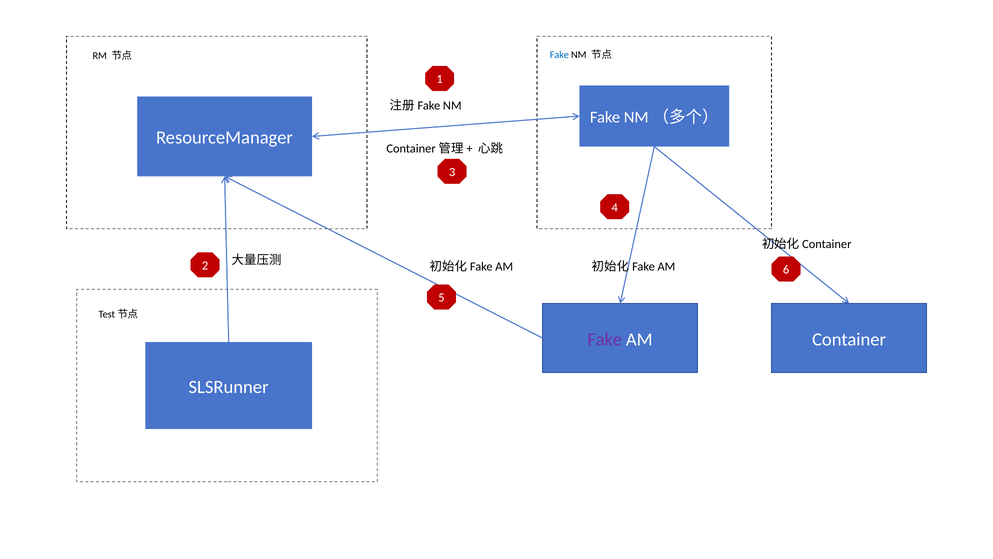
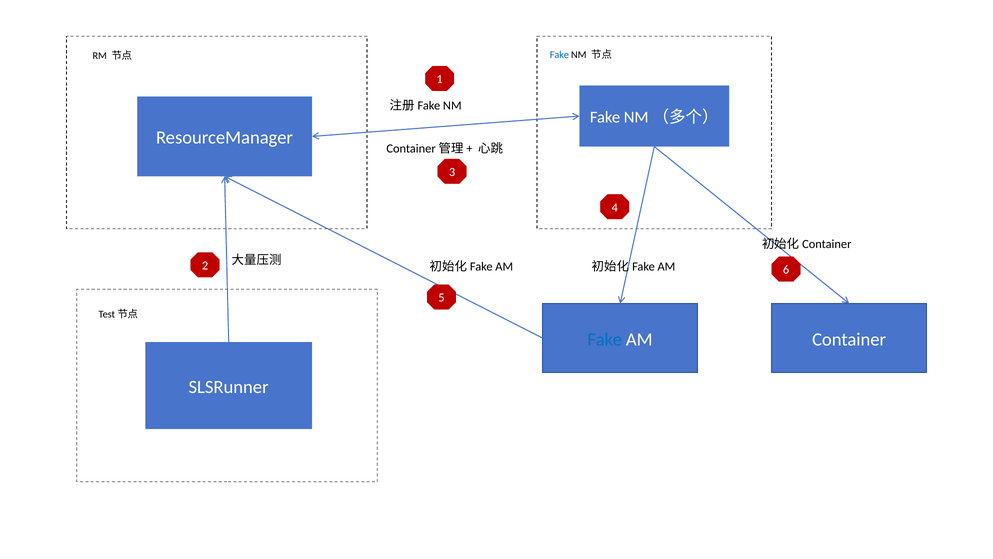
Fake colour: purple -> blue (605, 339)
